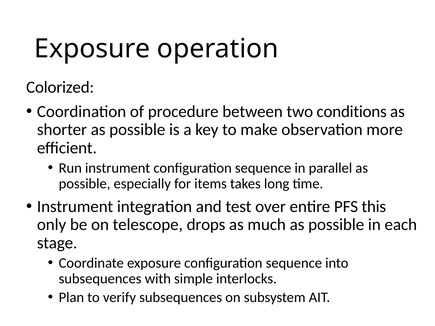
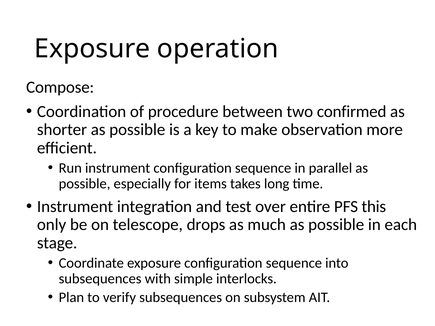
Colorized: Colorized -> Compose (60, 87)
conditions: conditions -> confirmed (352, 112)
